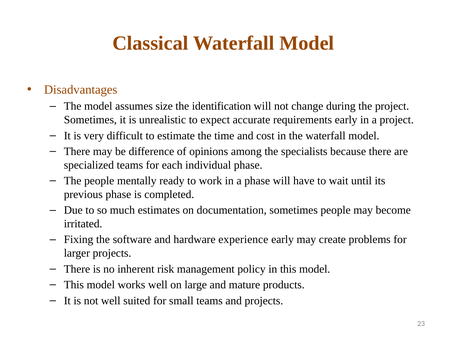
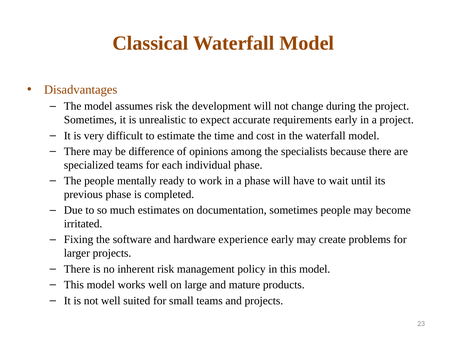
assumes size: size -> risk (164, 106)
identification: identification -> development (221, 106)
